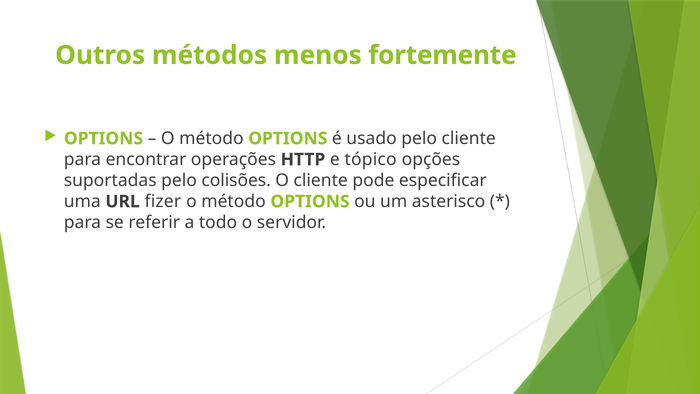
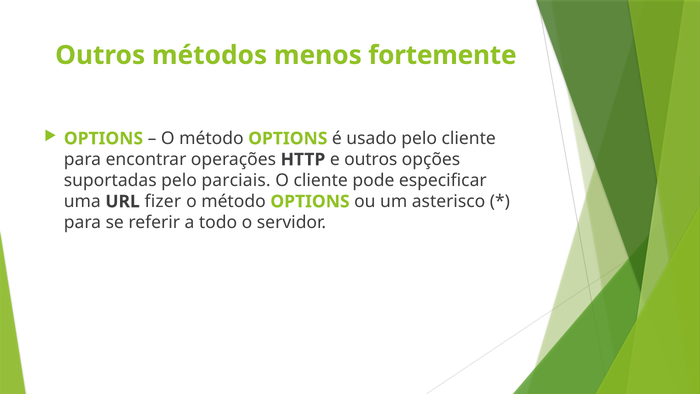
e tópico: tópico -> outros (371, 159)
colisões: colisões -> parciais (236, 180)
